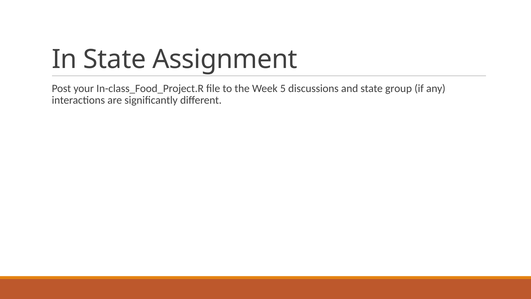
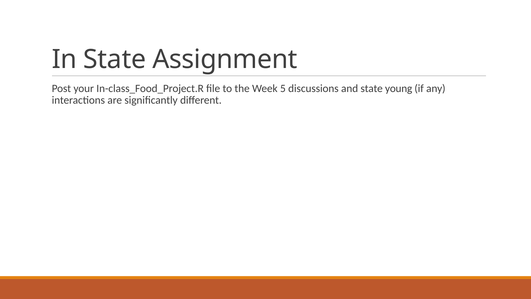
group: group -> young (399, 88)
